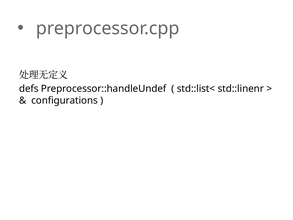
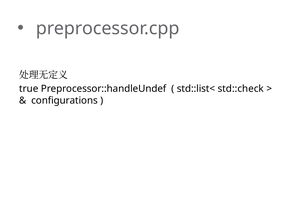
defs: defs -> true (29, 89)
std::linenr: std::linenr -> std::check (241, 89)
